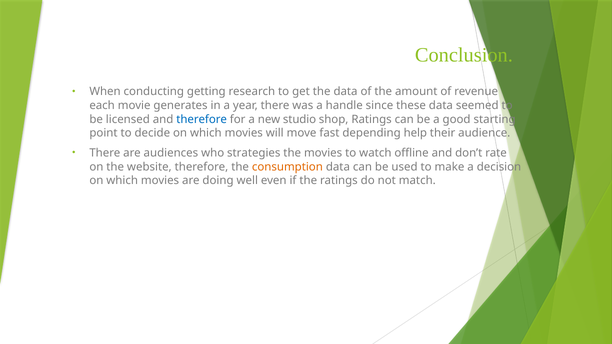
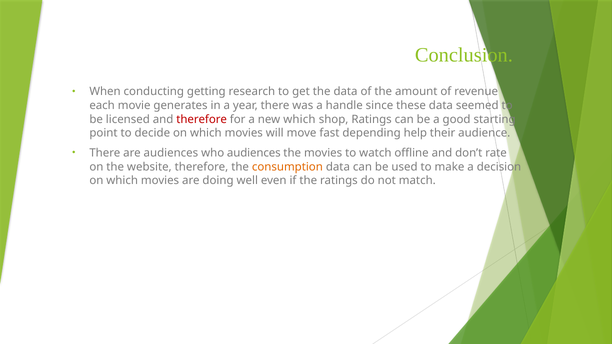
therefore colour: blue -> red (202, 119)
new studio: studio -> which (299, 119)
who strategies: strategies -> audiences (254, 153)
